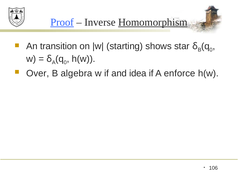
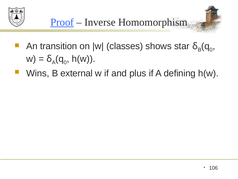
Homomorphism underline: present -> none (153, 22)
starting: starting -> classes (125, 46)
Over: Over -> Wins (38, 73)
algebra: algebra -> external (77, 73)
idea: idea -> plus (138, 73)
enforce: enforce -> defining (180, 73)
